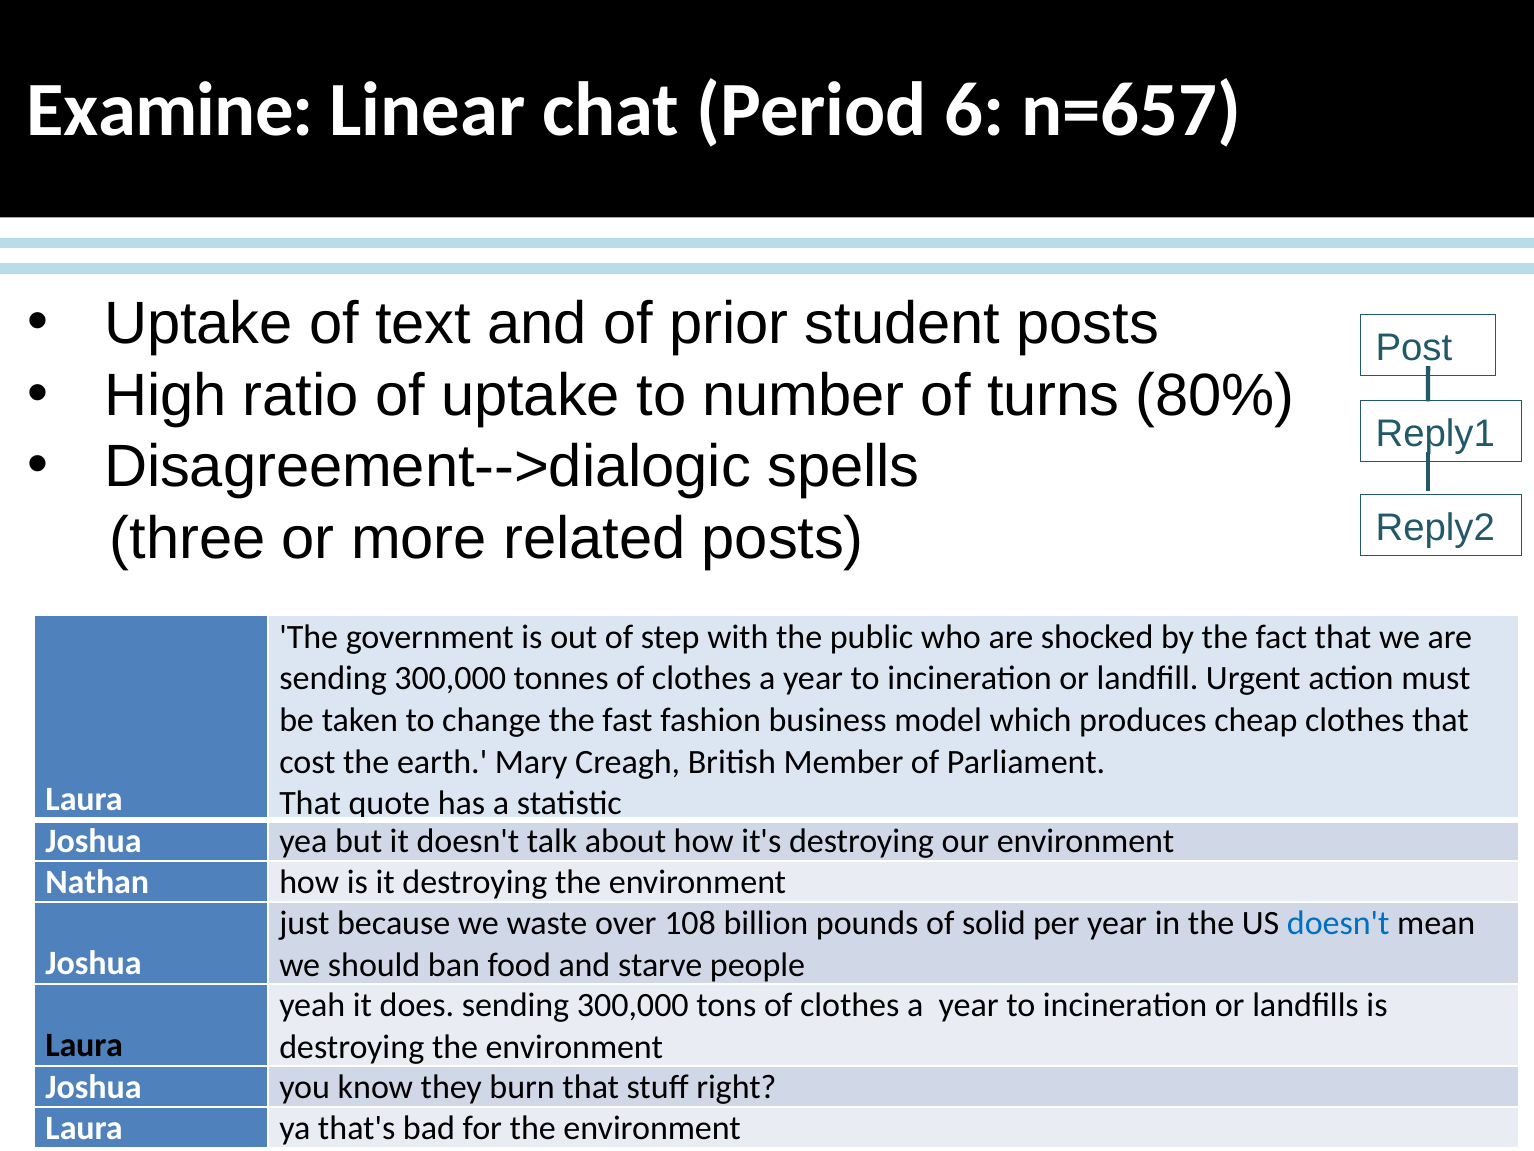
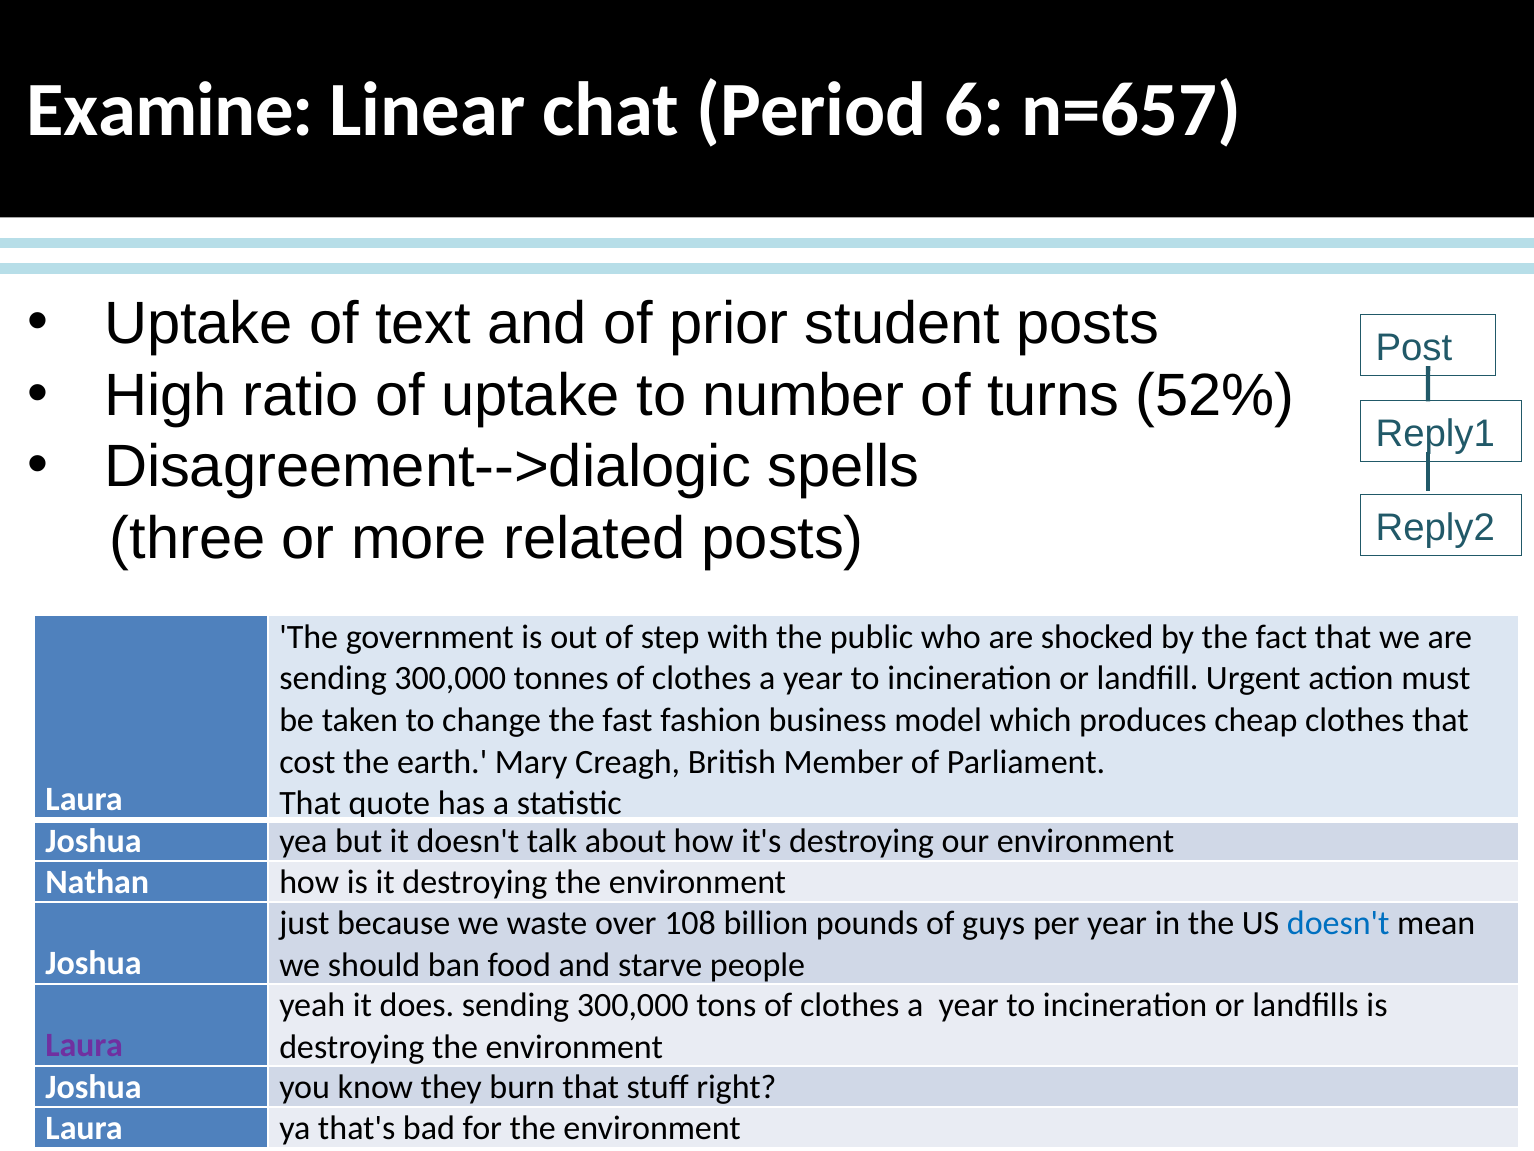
80%: 80% -> 52% (1215, 396)
solid: solid -> guys (994, 923)
Laura colour: black -> purple (84, 1045)
